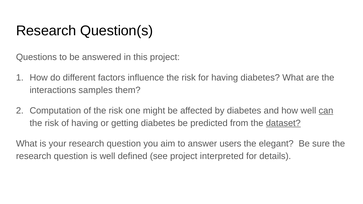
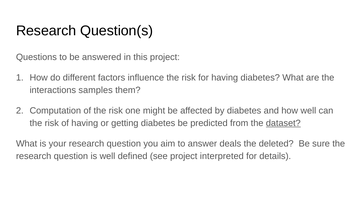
can underline: present -> none (326, 111)
users: users -> deals (230, 144)
elegant: elegant -> deleted (276, 144)
